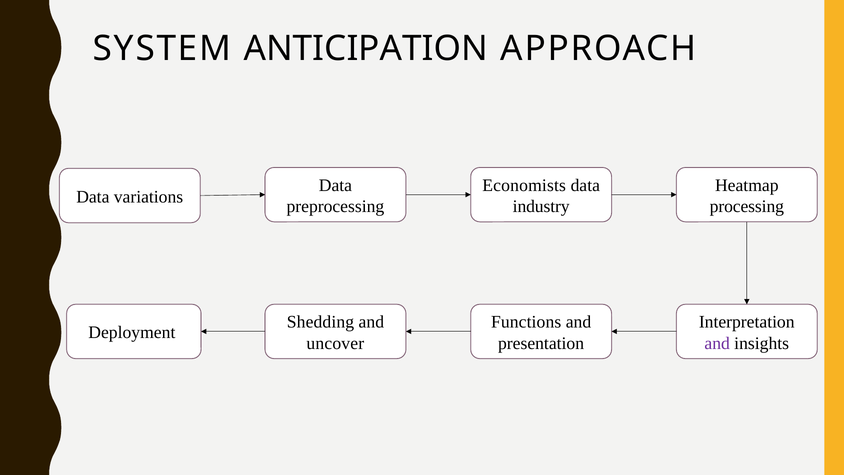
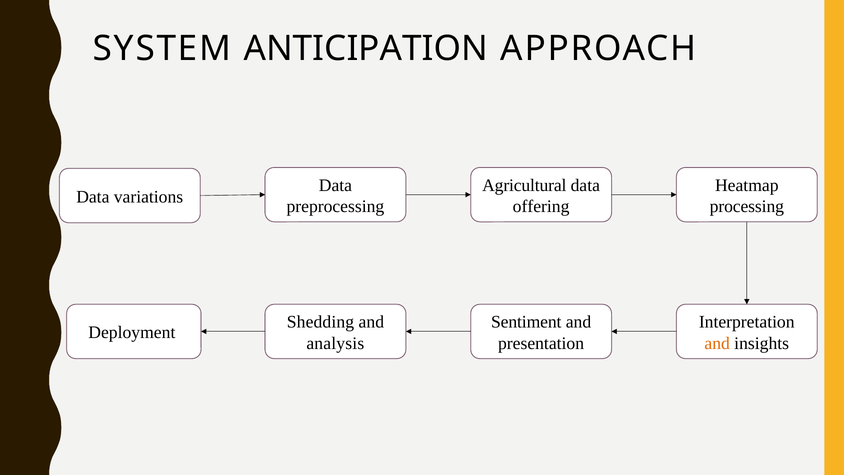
Economists: Economists -> Agricultural (524, 185)
industry: industry -> offering (541, 206)
Functions: Functions -> Sentiment (526, 322)
uncover: uncover -> analysis (335, 343)
and colour: purple -> orange (717, 343)
